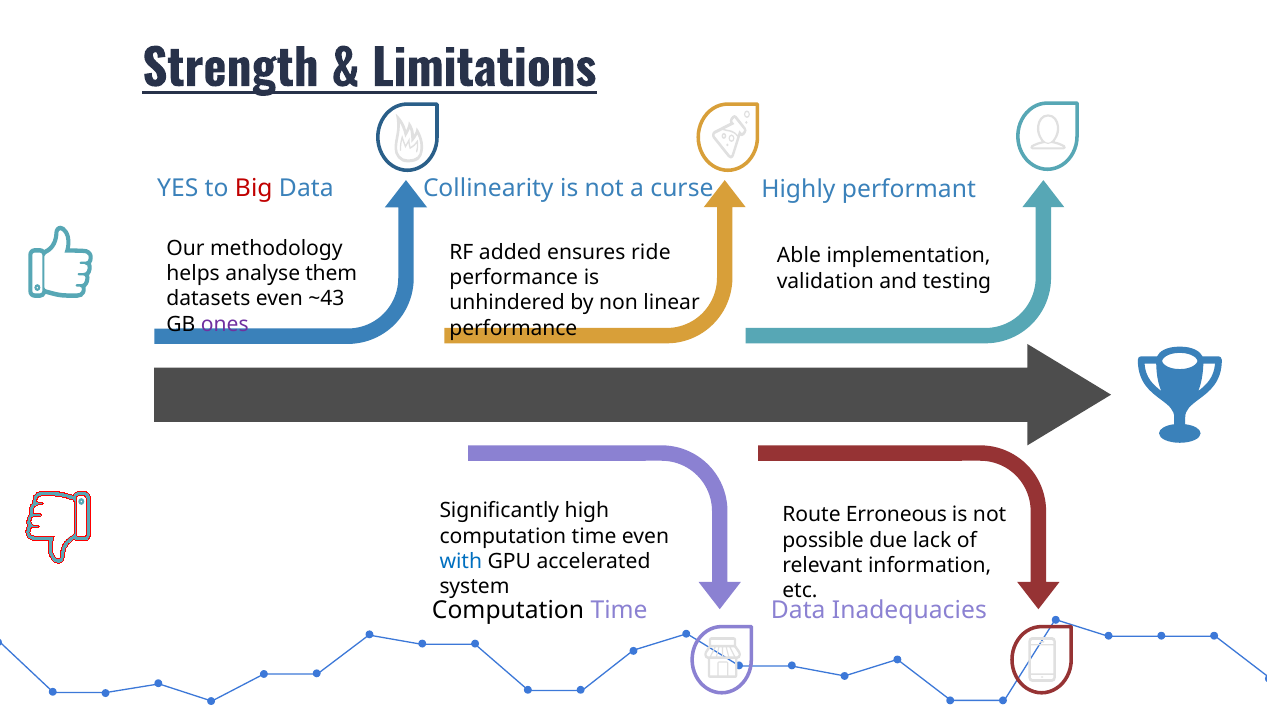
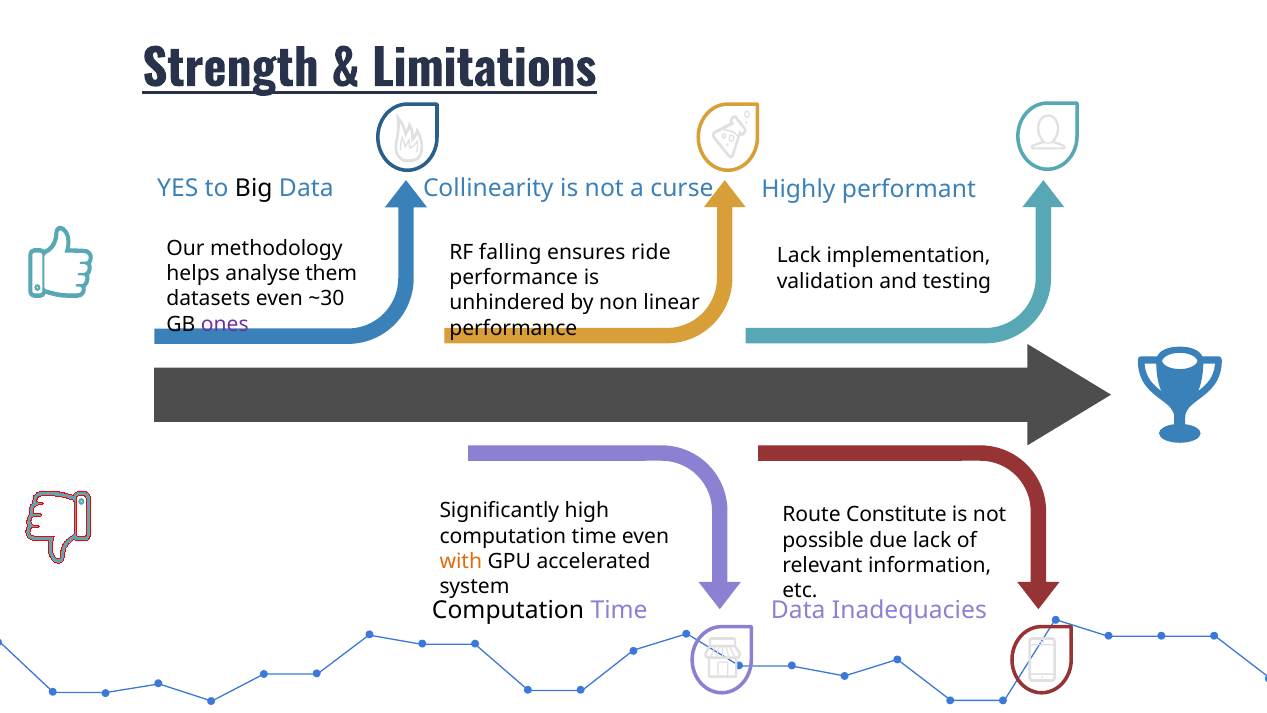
Big colour: red -> black (254, 189)
added: added -> falling (510, 252)
Able: Able -> Lack (799, 256)
~43: ~43 -> ~30 (326, 299)
Erroneous: Erroneous -> Constitute (896, 515)
with colour: blue -> orange (461, 561)
